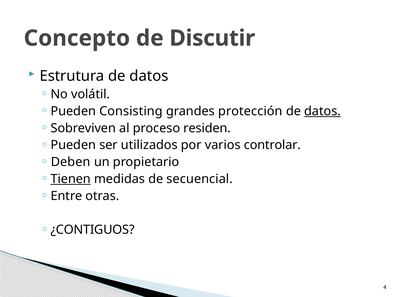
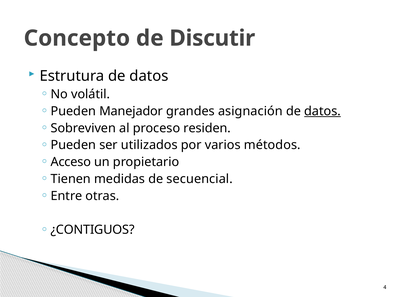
Consisting: Consisting -> Manejador (131, 111)
protección: protección -> asignación (250, 111)
controlar: controlar -> métodos (272, 145)
Deben: Deben -> Acceso (71, 162)
Tienen underline: present -> none (71, 179)
